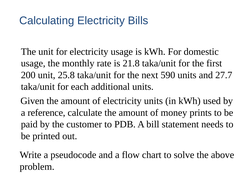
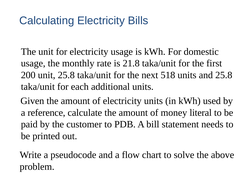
590: 590 -> 518 (168, 75)
and 27.7: 27.7 -> 25.8 (224, 75)
prints: prints -> literal (201, 112)
